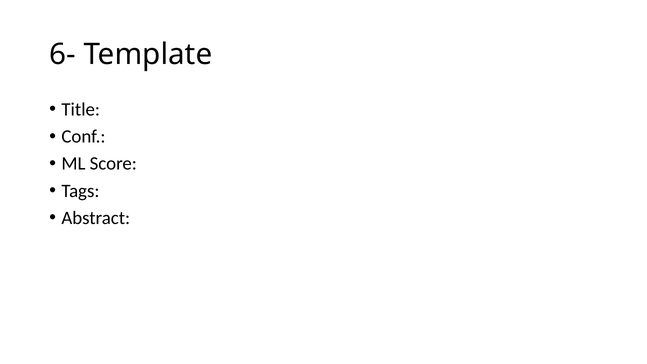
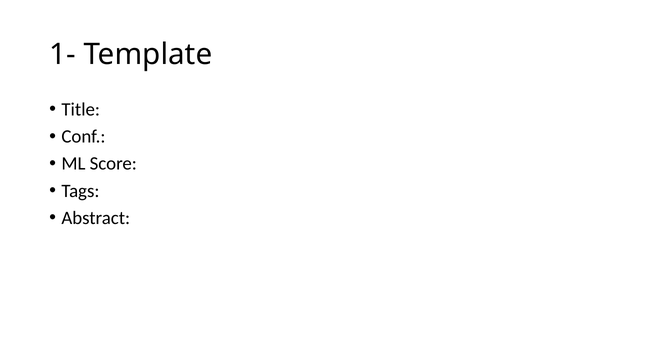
6-: 6- -> 1- (63, 54)
